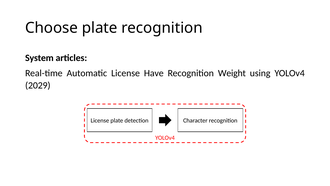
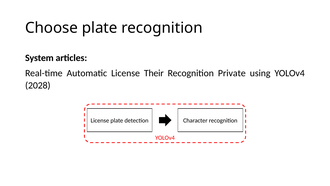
Have: Have -> Their (154, 73)
Weight: Weight -> Private (232, 73)
2029: 2029 -> 2028 (38, 85)
